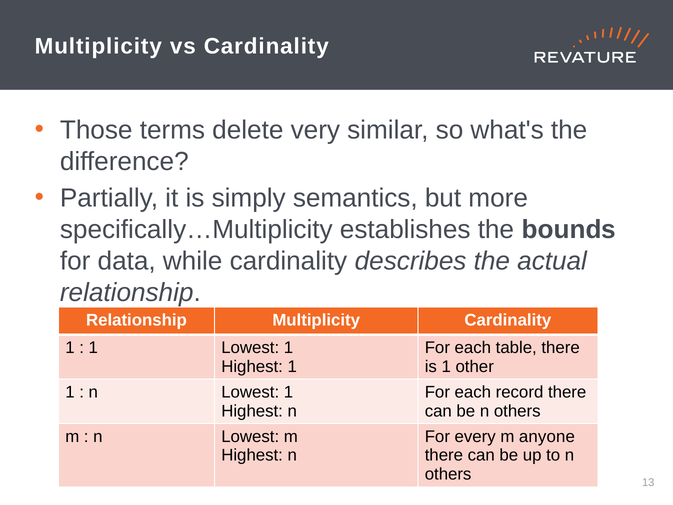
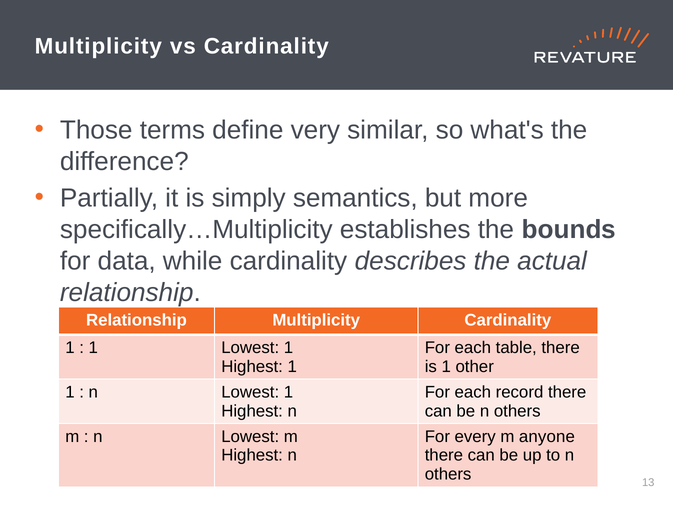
delete: delete -> define (248, 130)
